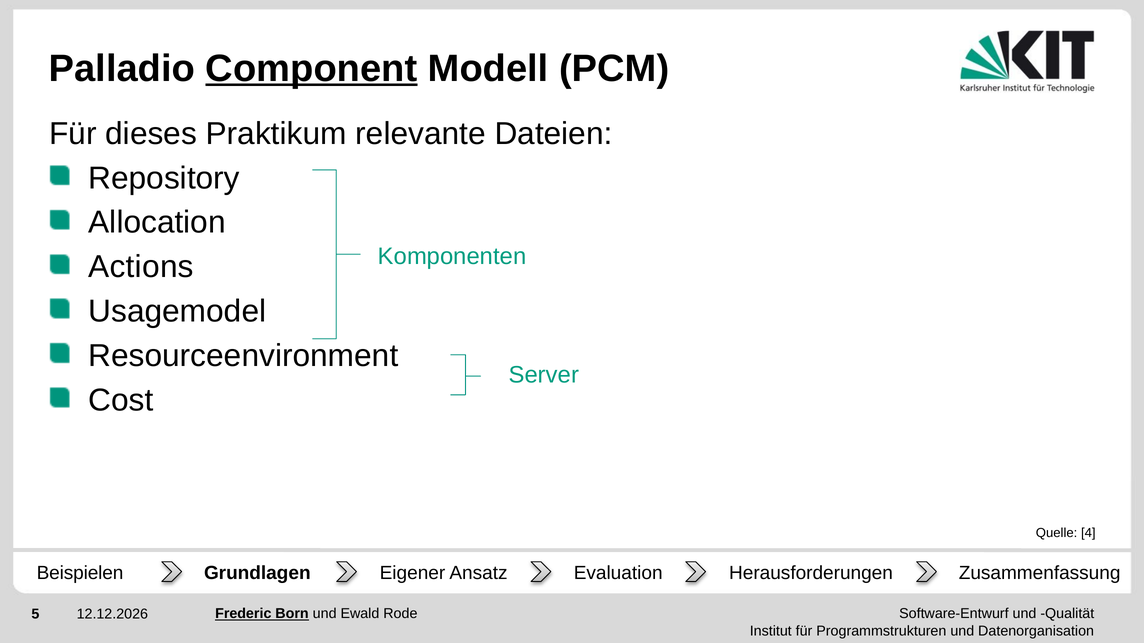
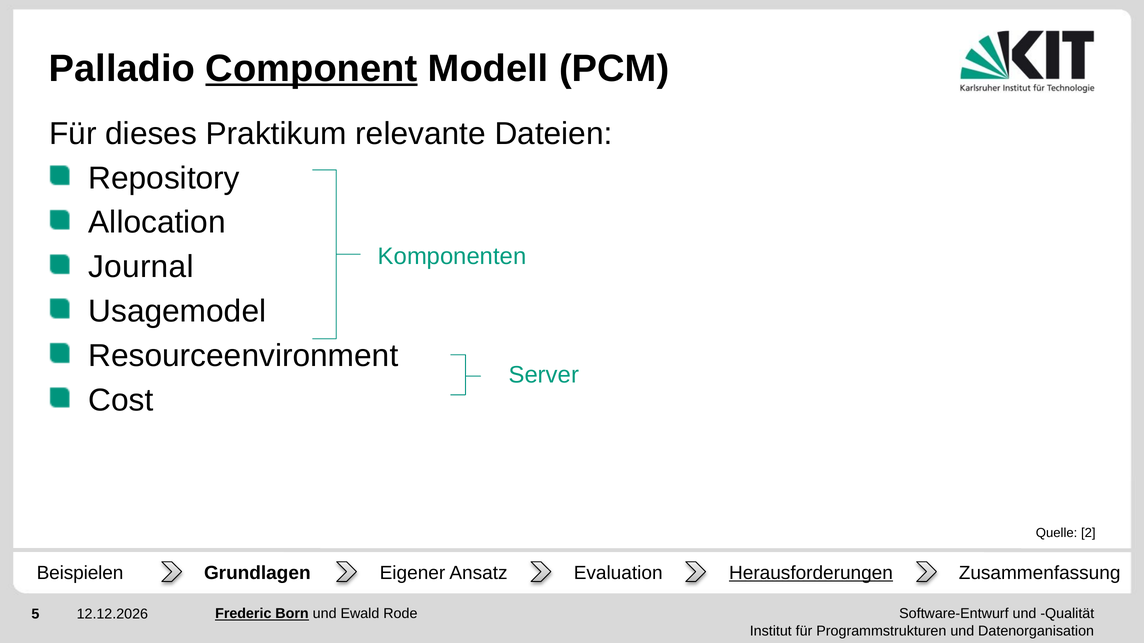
Actions: Actions -> Journal (141, 267)
4: 4 -> 2 (1088, 533)
Herausforderungen underline: none -> present (811, 573)
